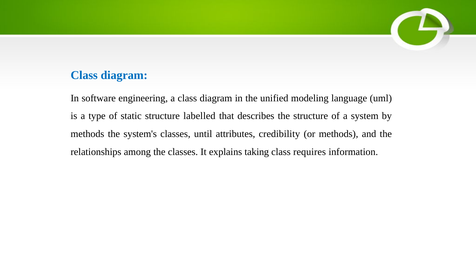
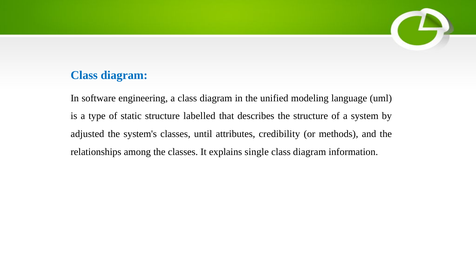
methods: methods -> adjusted (87, 134)
taking: taking -> single (257, 152)
requires: requires -> diagram (310, 152)
